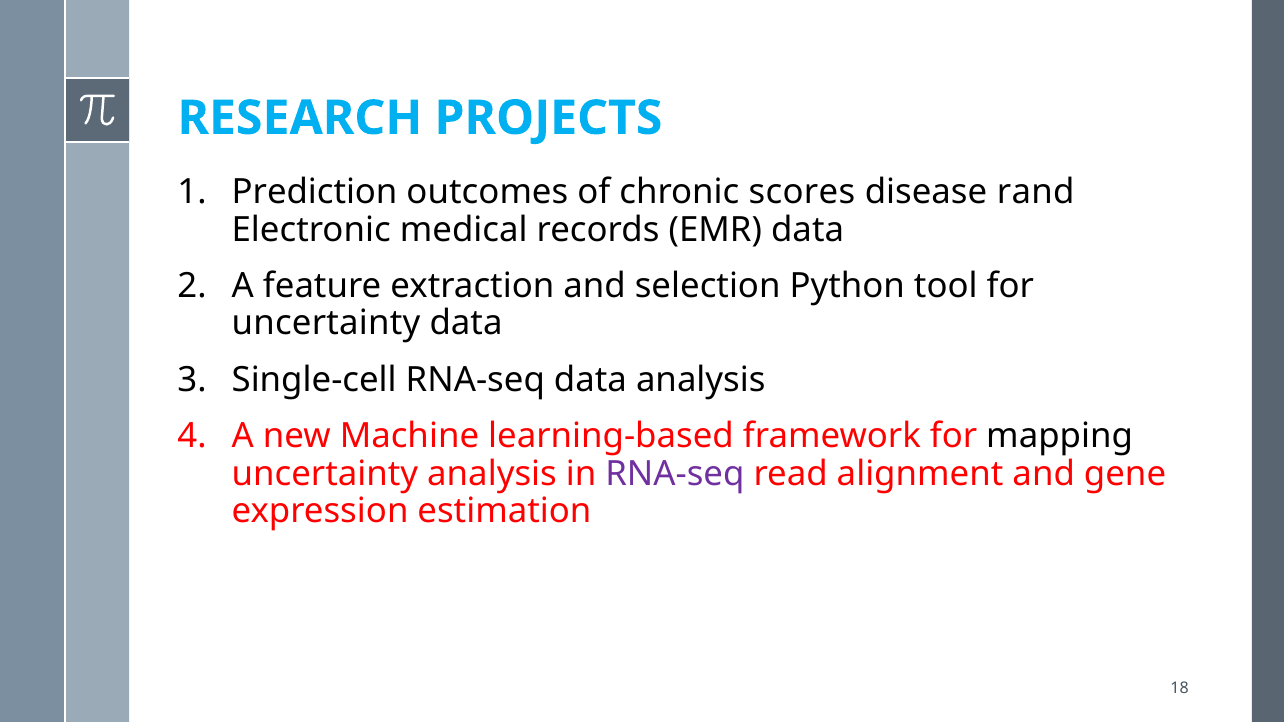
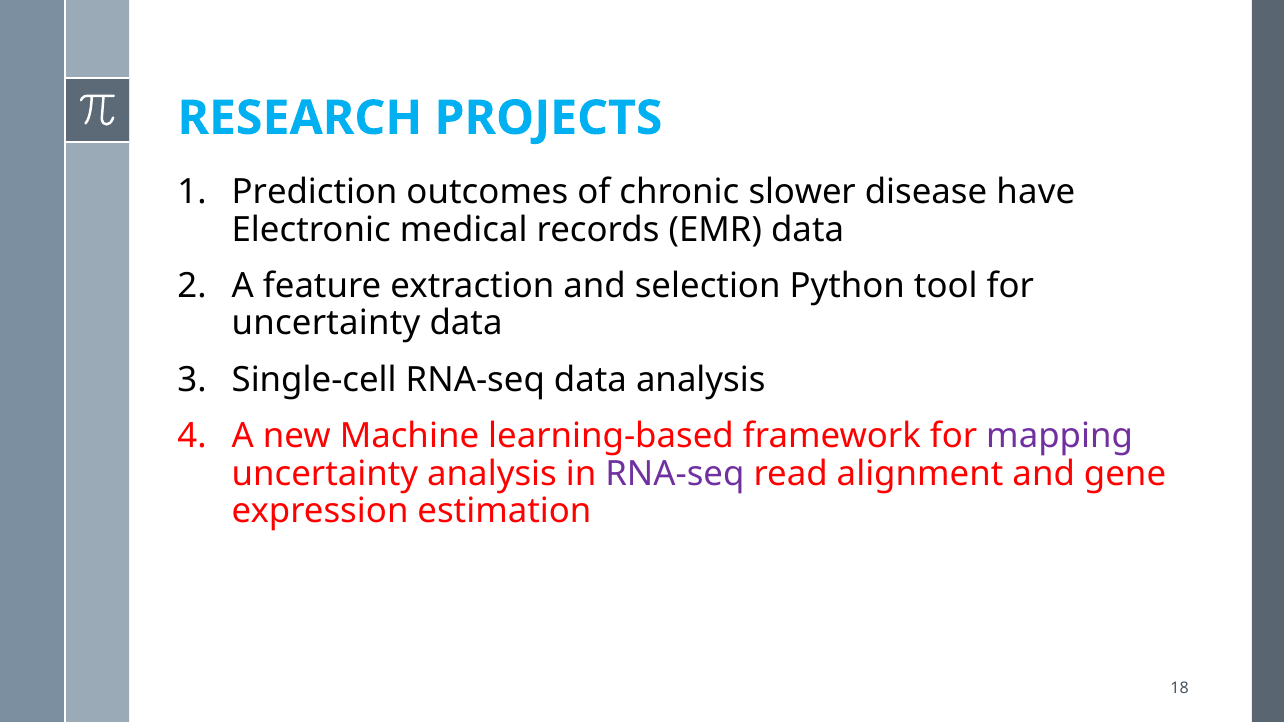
scores: scores -> slower (802, 192)
rand: rand -> have (1036, 192)
mapping colour: black -> purple (1060, 437)
